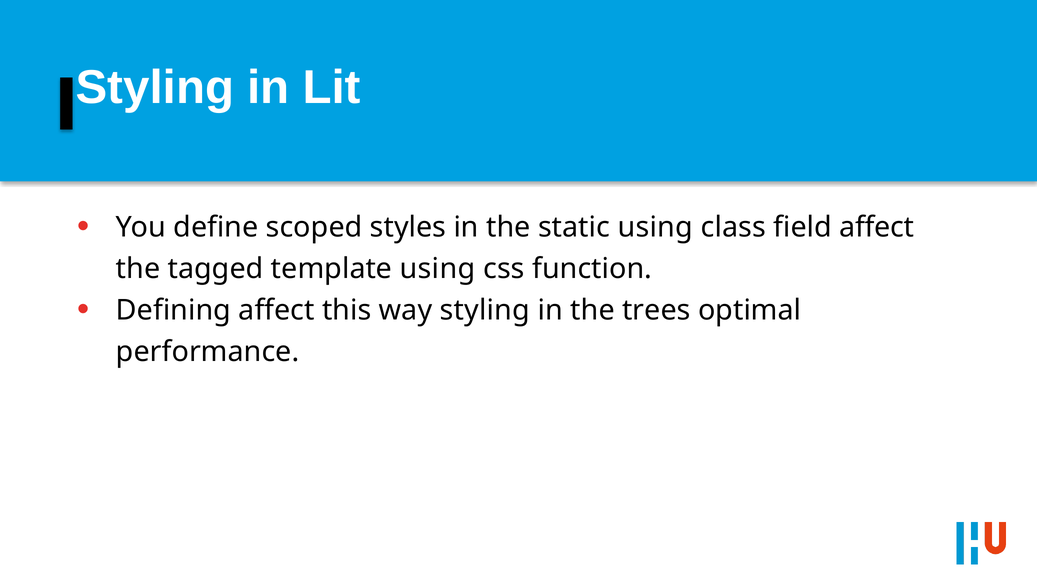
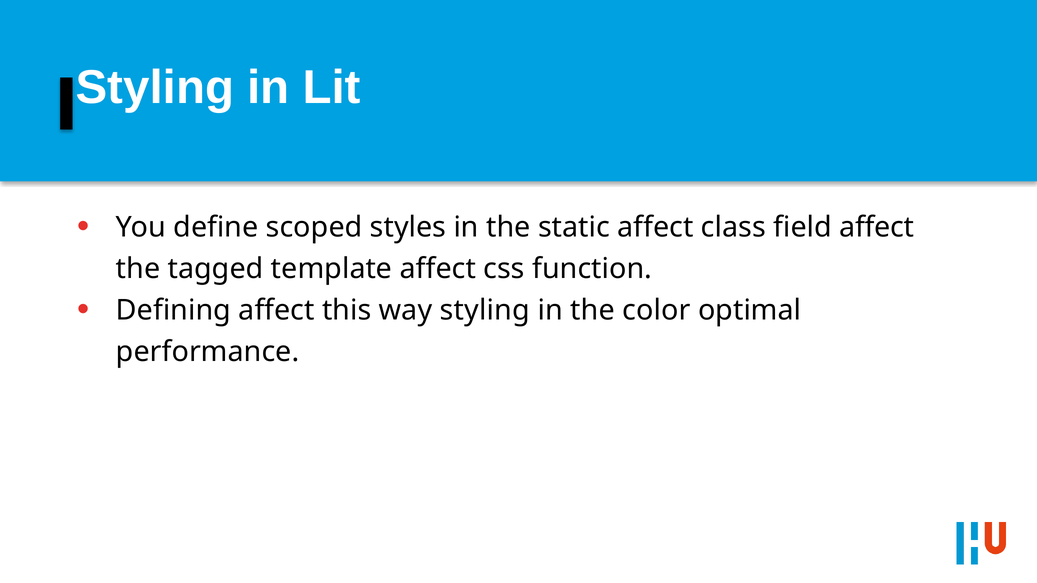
static using: using -> affect (655, 228)
template using: using -> affect (438, 269)
trees: trees -> color (656, 310)
